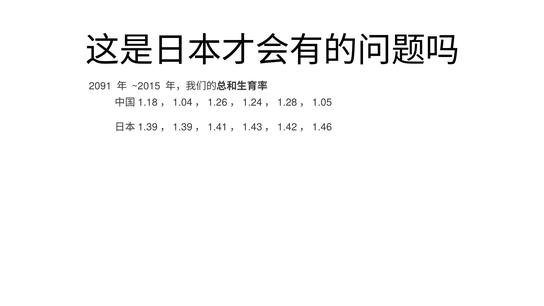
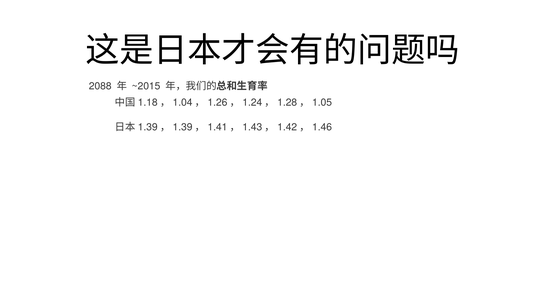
2091: 2091 -> 2088 (100, 86)
